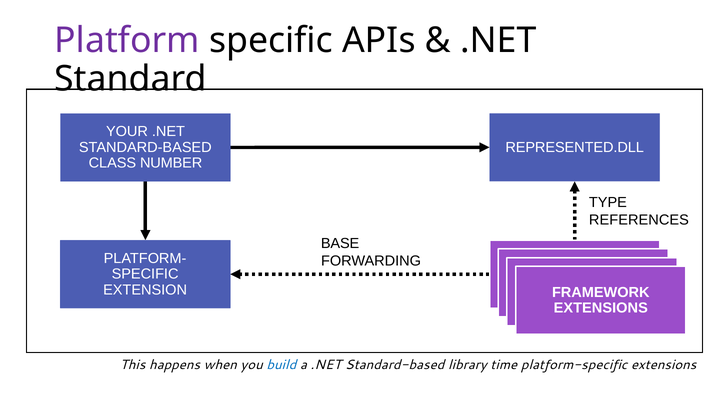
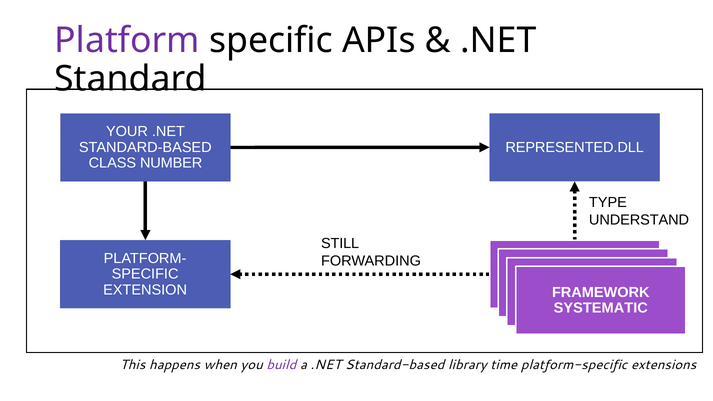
REFERENCES: REFERENCES -> UNDERSTAND (639, 220)
BASE: BASE -> STILL (340, 243)
EXTENSIONS: EXTENSIONS -> SYSTEMATIC (601, 308)
build colour: blue -> purple (281, 365)
